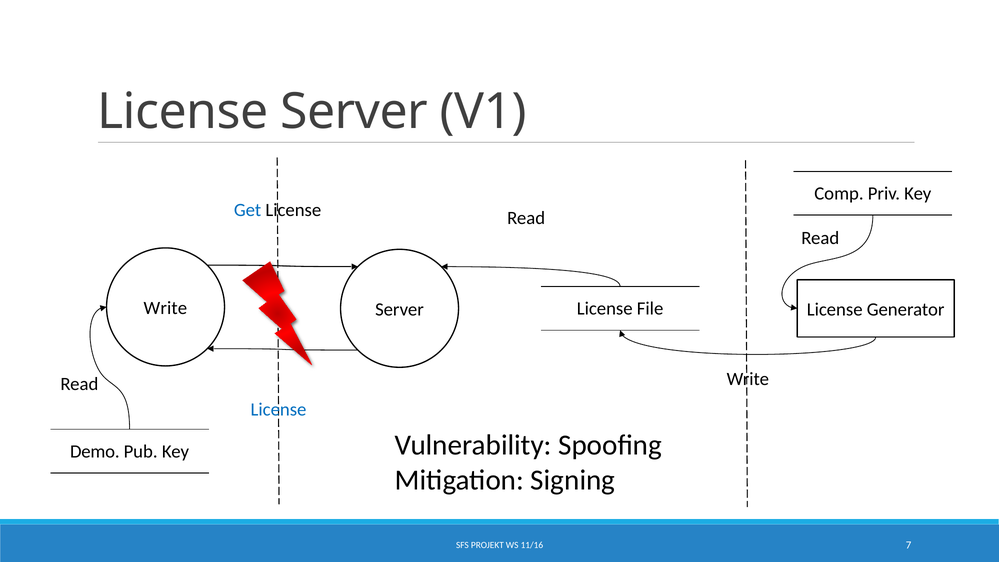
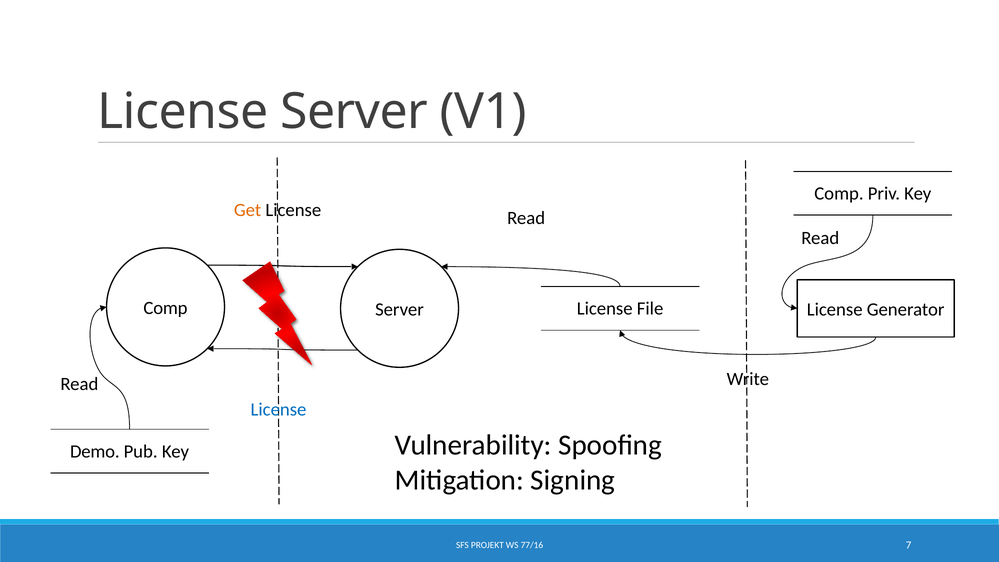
Get colour: blue -> orange (248, 210)
Write: Write -> Comp (166, 308)
11/16: 11/16 -> 77/16 (532, 545)
